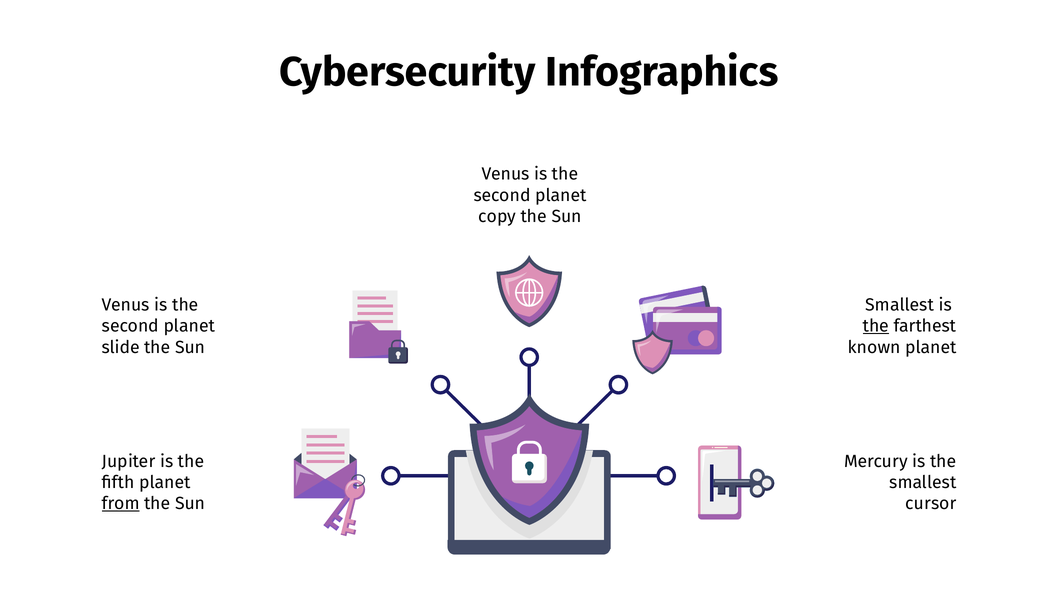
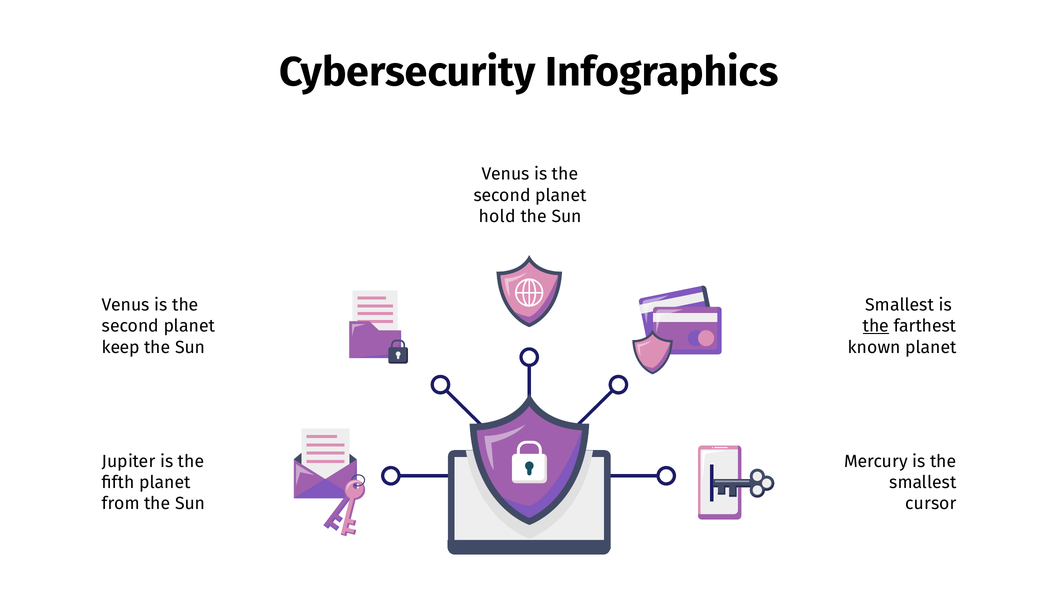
copy: copy -> hold (497, 217)
slide: slide -> keep (121, 347)
from underline: present -> none (121, 504)
